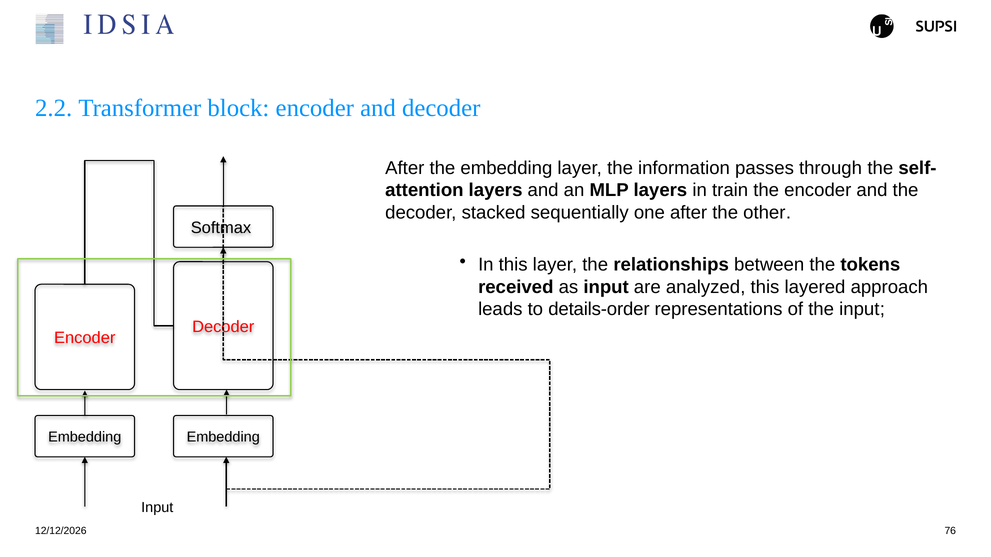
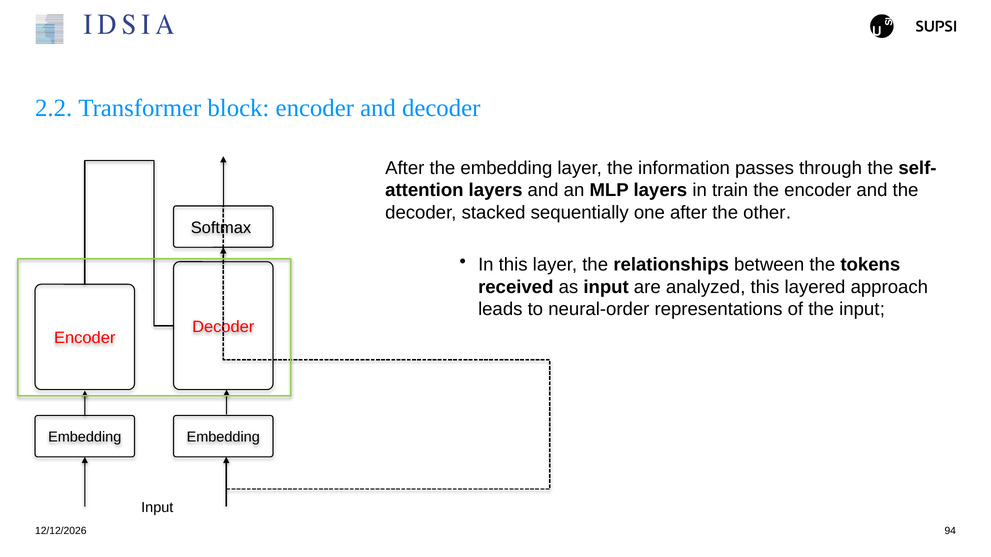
details-order: details-order -> neural-order (599, 309)
76: 76 -> 94 (950, 531)
